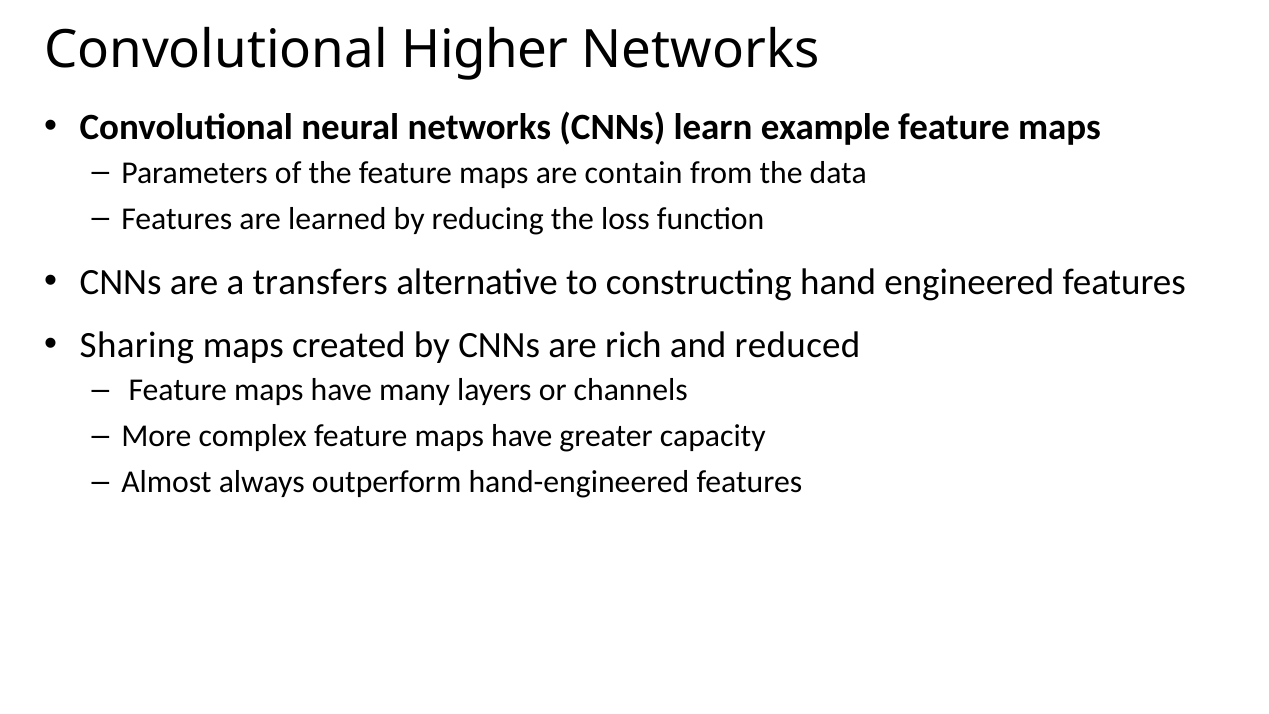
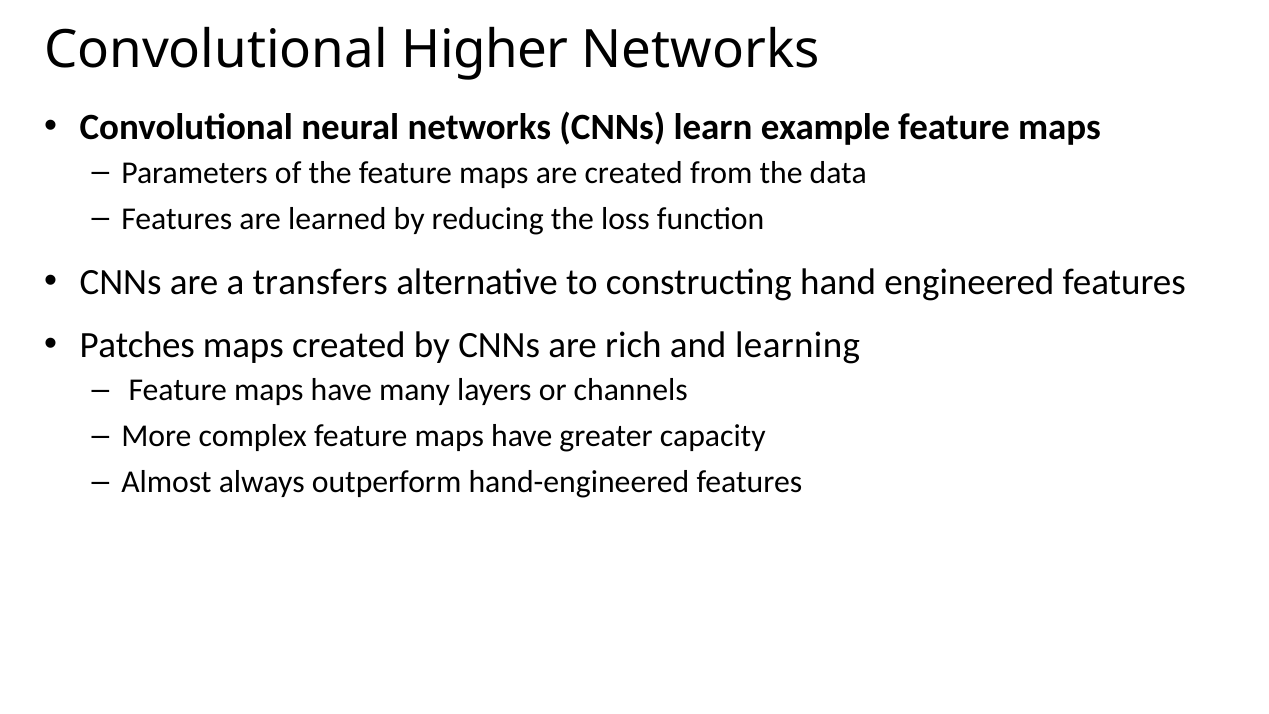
are contain: contain -> created (634, 172)
Sharing: Sharing -> Patches (137, 345)
reduced: reduced -> learning (798, 345)
